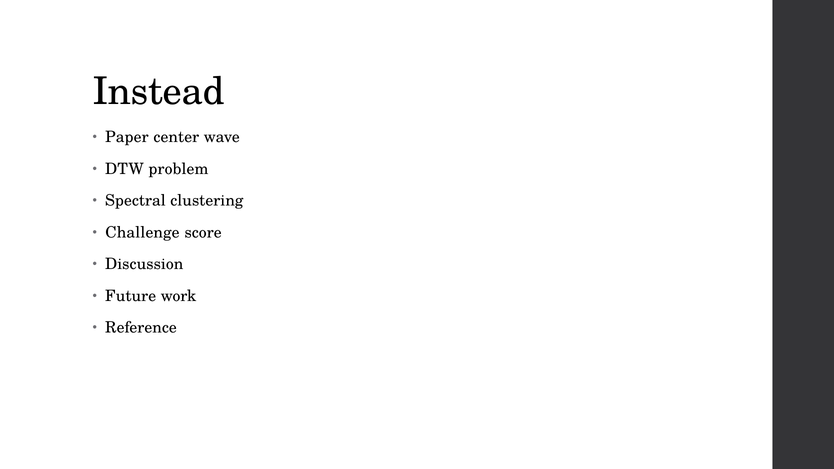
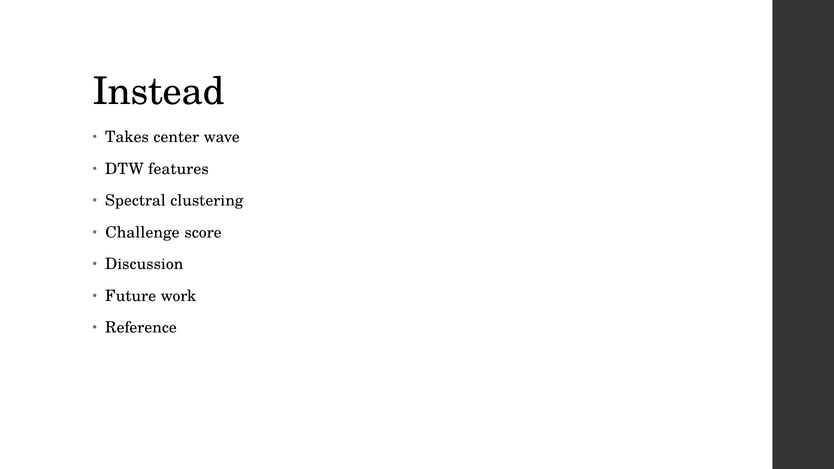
Paper: Paper -> Takes (127, 137)
problem: problem -> features (178, 169)
